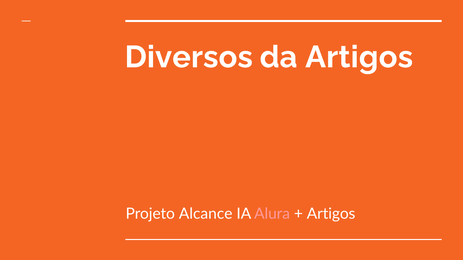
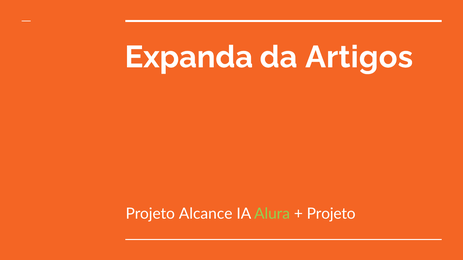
Diversos: Diversos -> Expanda (189, 57)
Alura colour: pink -> light green (272, 214)
Artigos: Artigos -> Projeto (331, 214)
